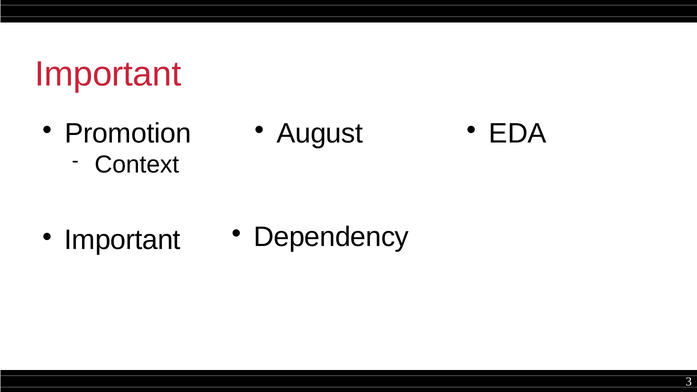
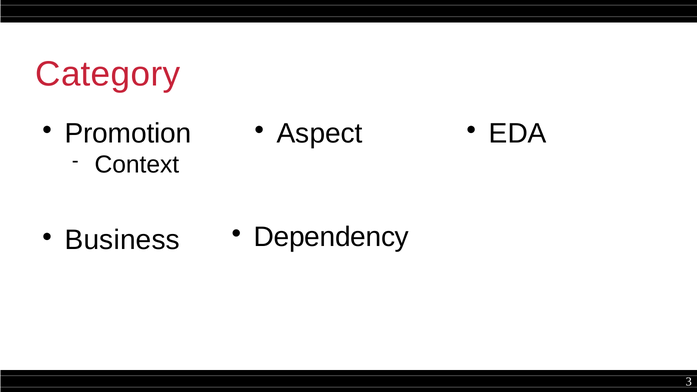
Important: Important -> Category (108, 74)
August: August -> Aspect (320, 133)
Important: Important -> Business (122, 240)
